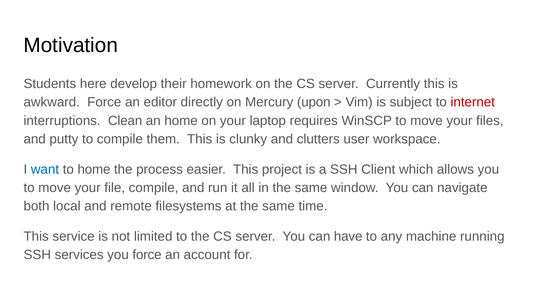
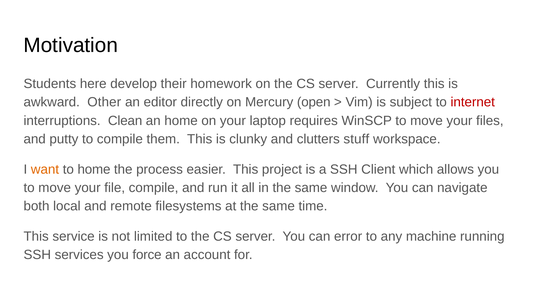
awkward Force: Force -> Other (104, 102)
upon: upon -> open (314, 102)
user: user -> stuff (356, 139)
want colour: blue -> orange (45, 170)
have: have -> error (348, 237)
